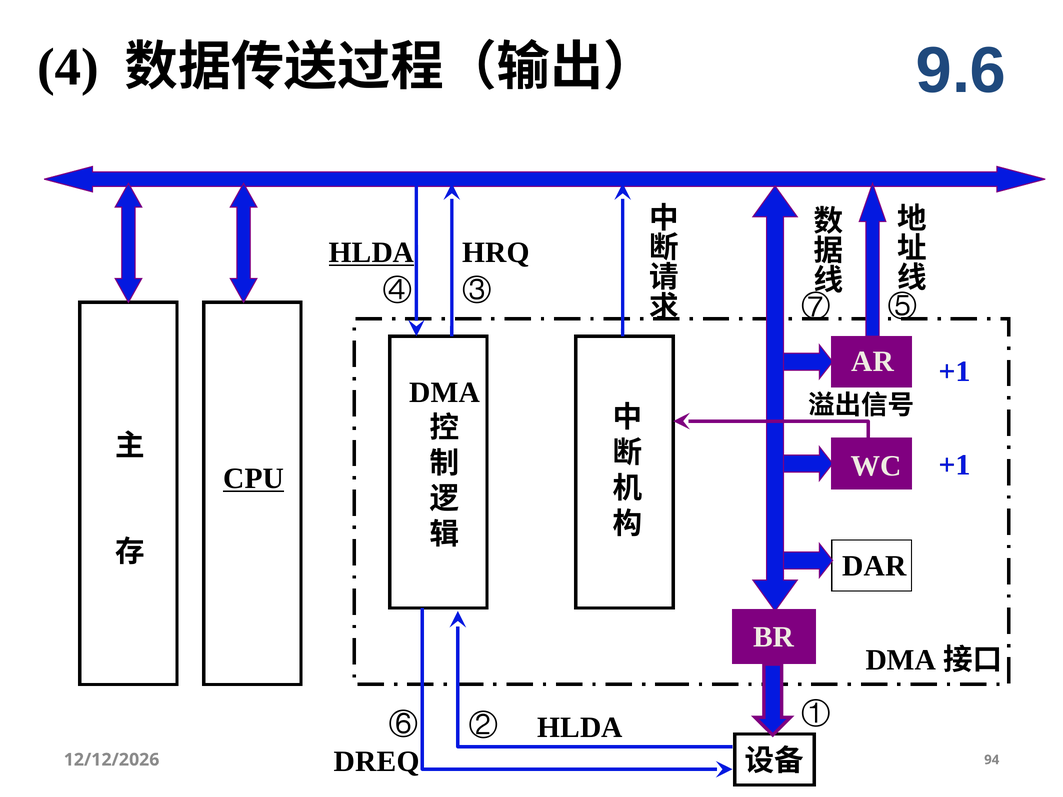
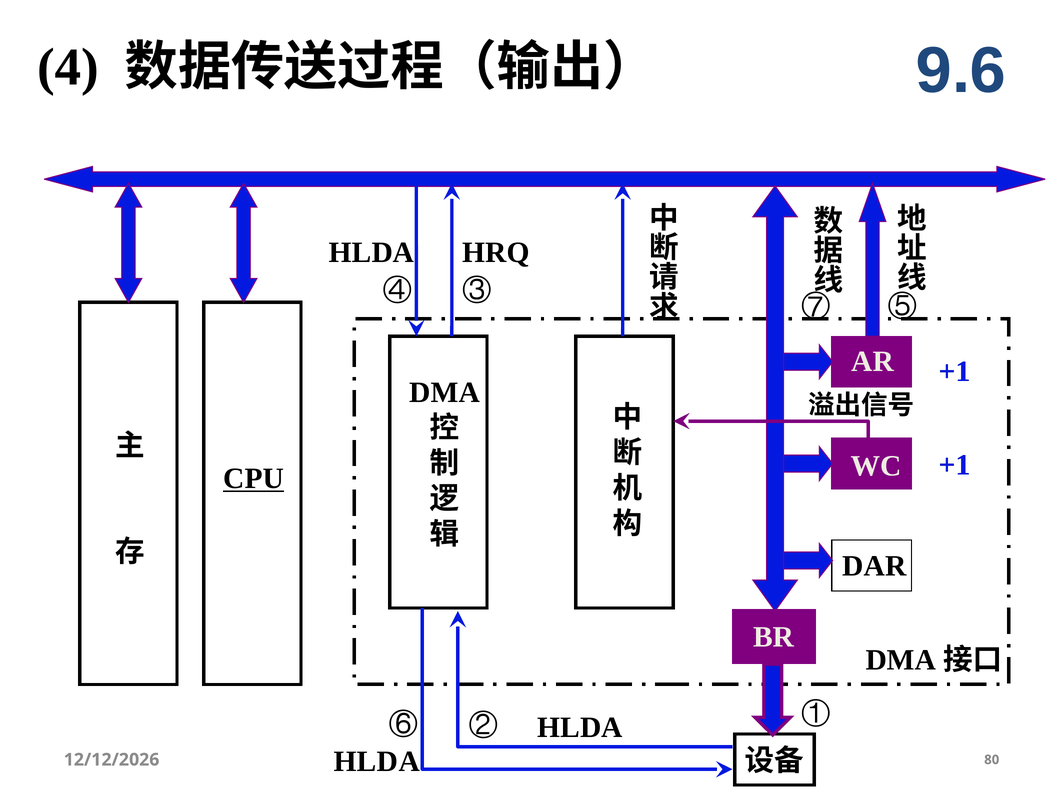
HLDA underline: present -> none (372, 253)
DREQ: DREQ -> HLDA (377, 762)
94: 94 -> 80 (992, 760)
